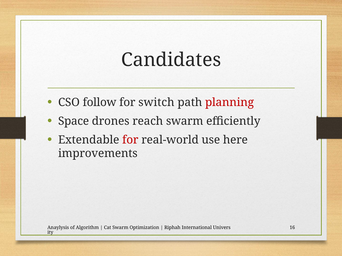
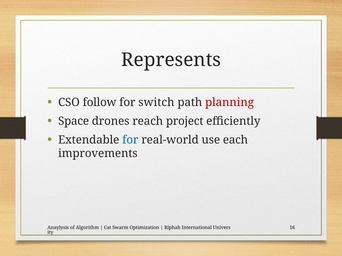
Candidates: Candidates -> Represents (171, 60)
reach swarm: swarm -> project (185, 121)
for colour: red -> blue (130, 140)
here: here -> each (235, 140)
